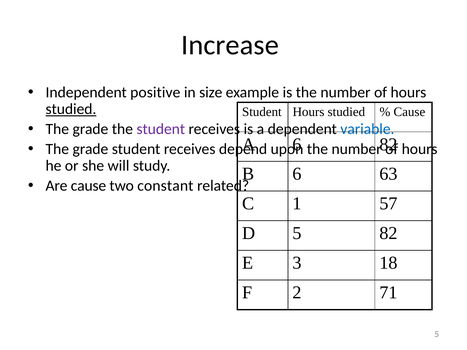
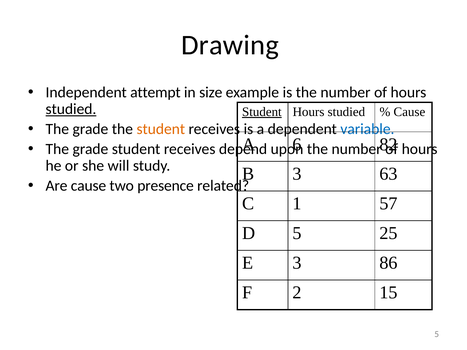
Increase: Increase -> Drawing (230, 45)
positive: positive -> attempt (155, 92)
Student underline: none -> present (262, 112)
student colour: purple -> orange (161, 129)
B 6: 6 -> 3 (297, 174)
constant: constant -> presence (166, 186)
5 82: 82 -> 25 (389, 233)
18: 18 -> 86 (389, 263)
71: 71 -> 15 (389, 293)
